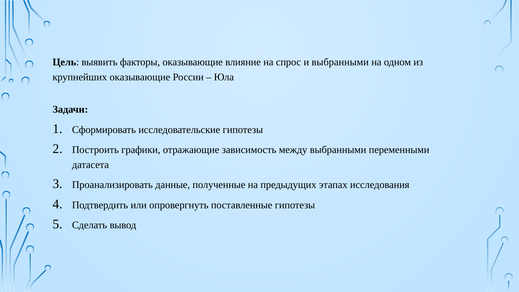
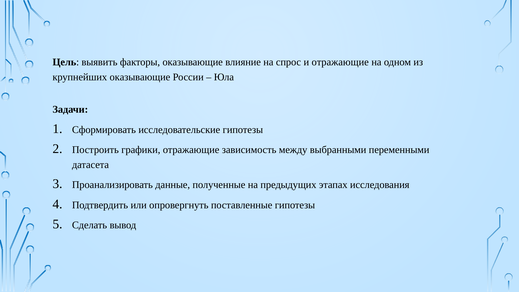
и выбранными: выбранными -> отражающие (340, 62)
